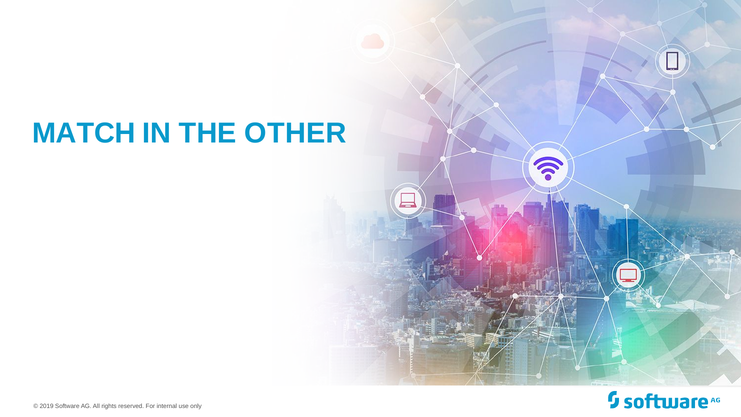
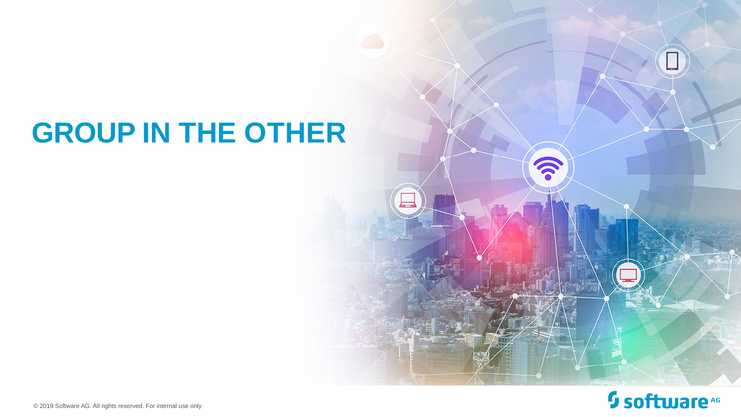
MATCH: MATCH -> GROUP (84, 133)
